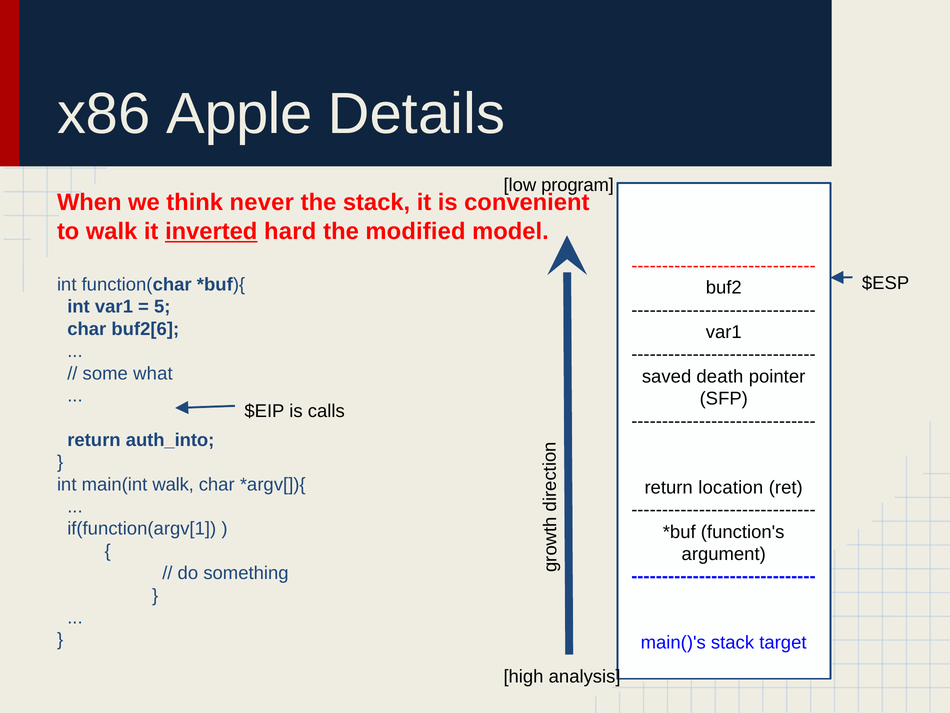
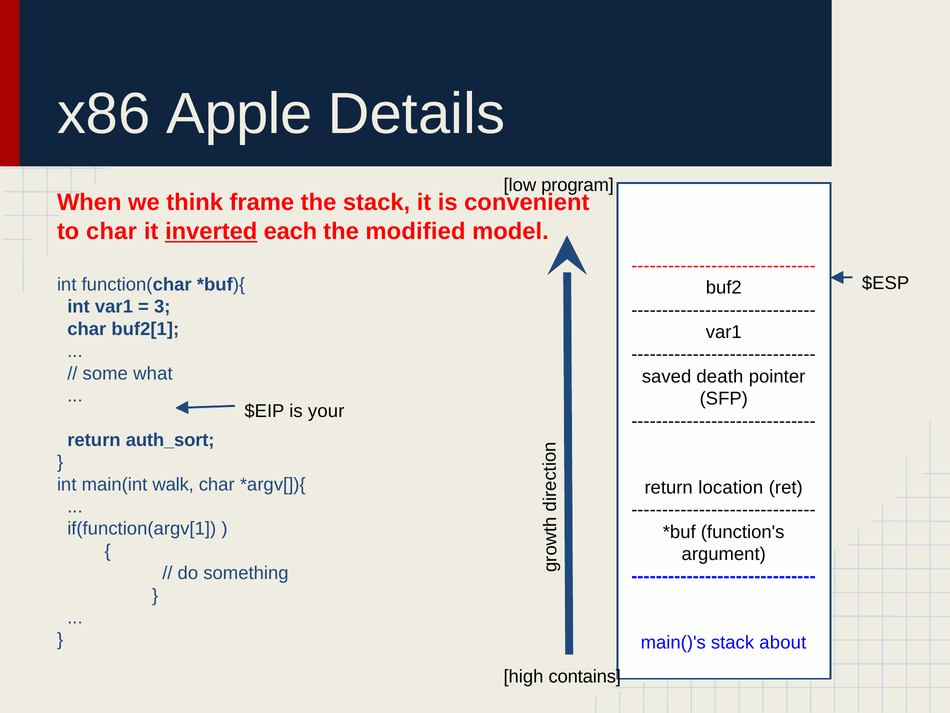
never: never -> frame (262, 203)
to walk: walk -> char (111, 231)
hard: hard -> each (290, 231)
5: 5 -> 3 (162, 307)
buf2[6: buf2[6 -> buf2[1 (145, 329)
calls: calls -> your (326, 411)
auth_into: auth_into -> auth_sort (170, 440)
target: target -> about (783, 642)
analysis: analysis -> contains (585, 676)
